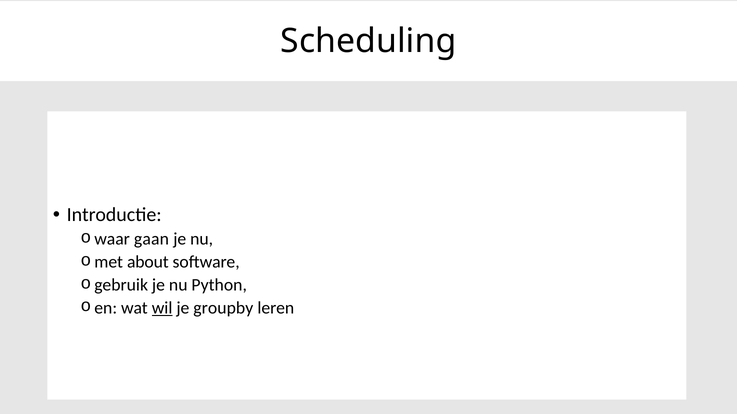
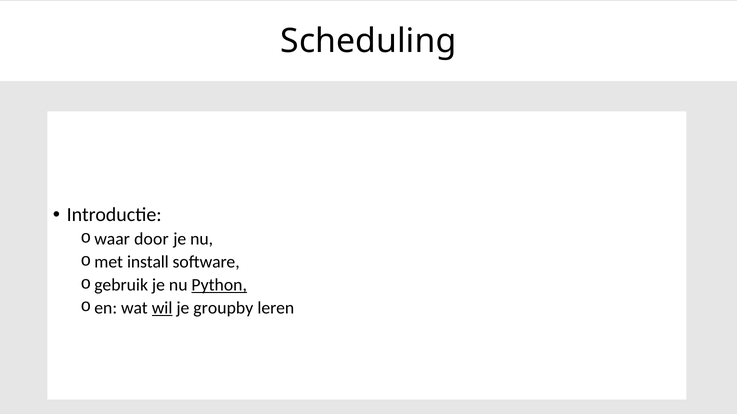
gaan: gaan -> door (151, 239)
about: about -> install (148, 262)
Python underline: none -> present (219, 285)
